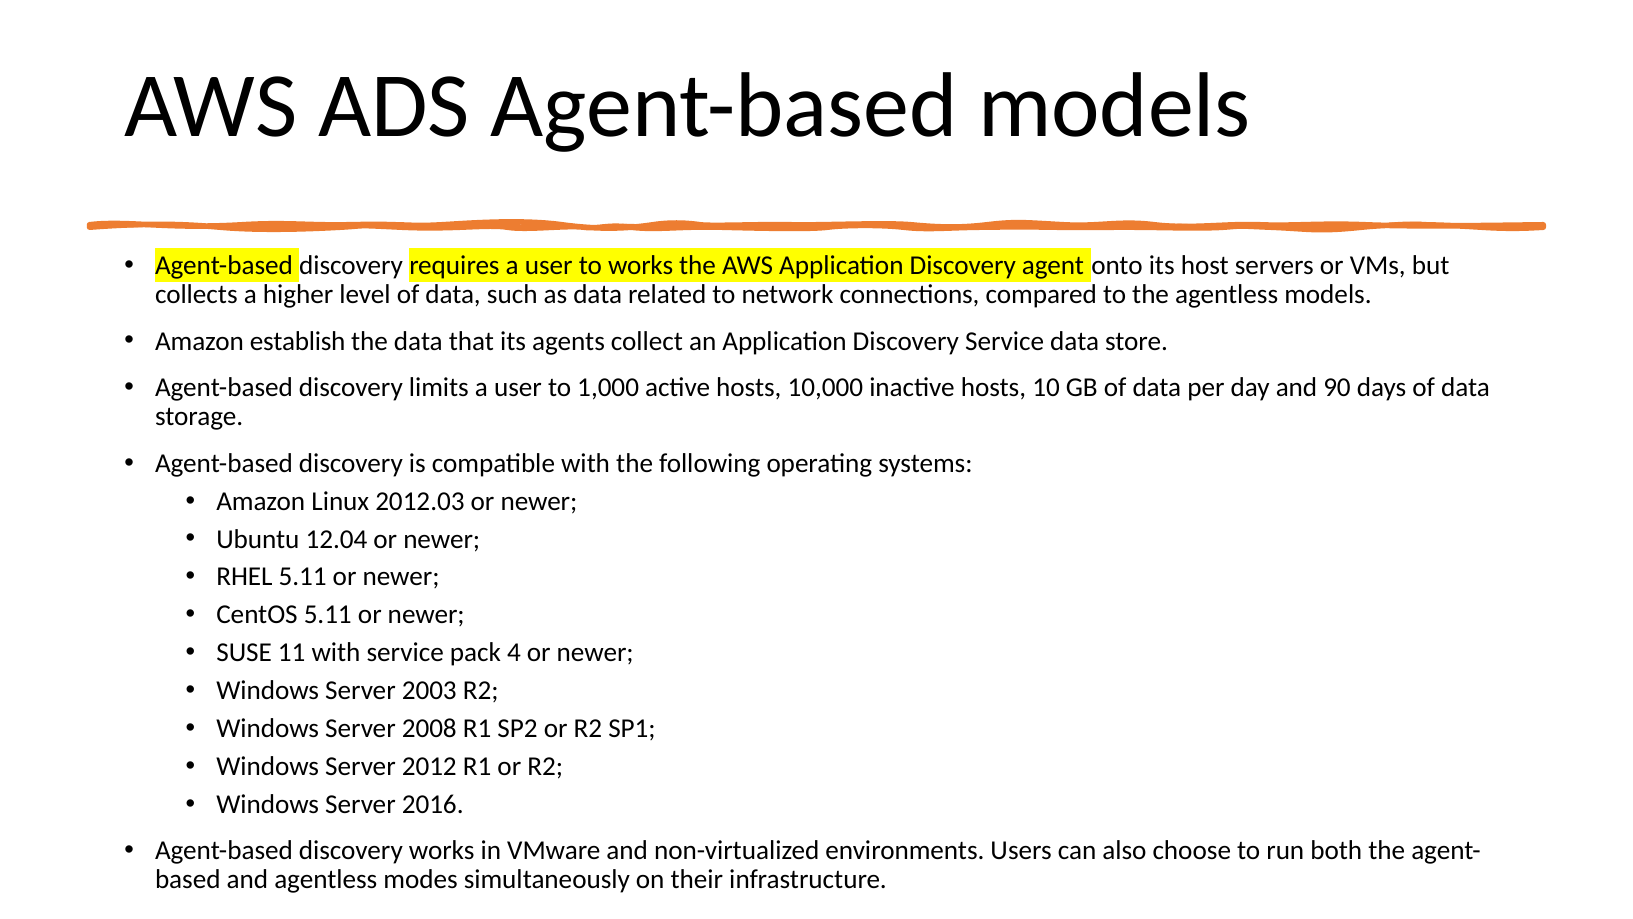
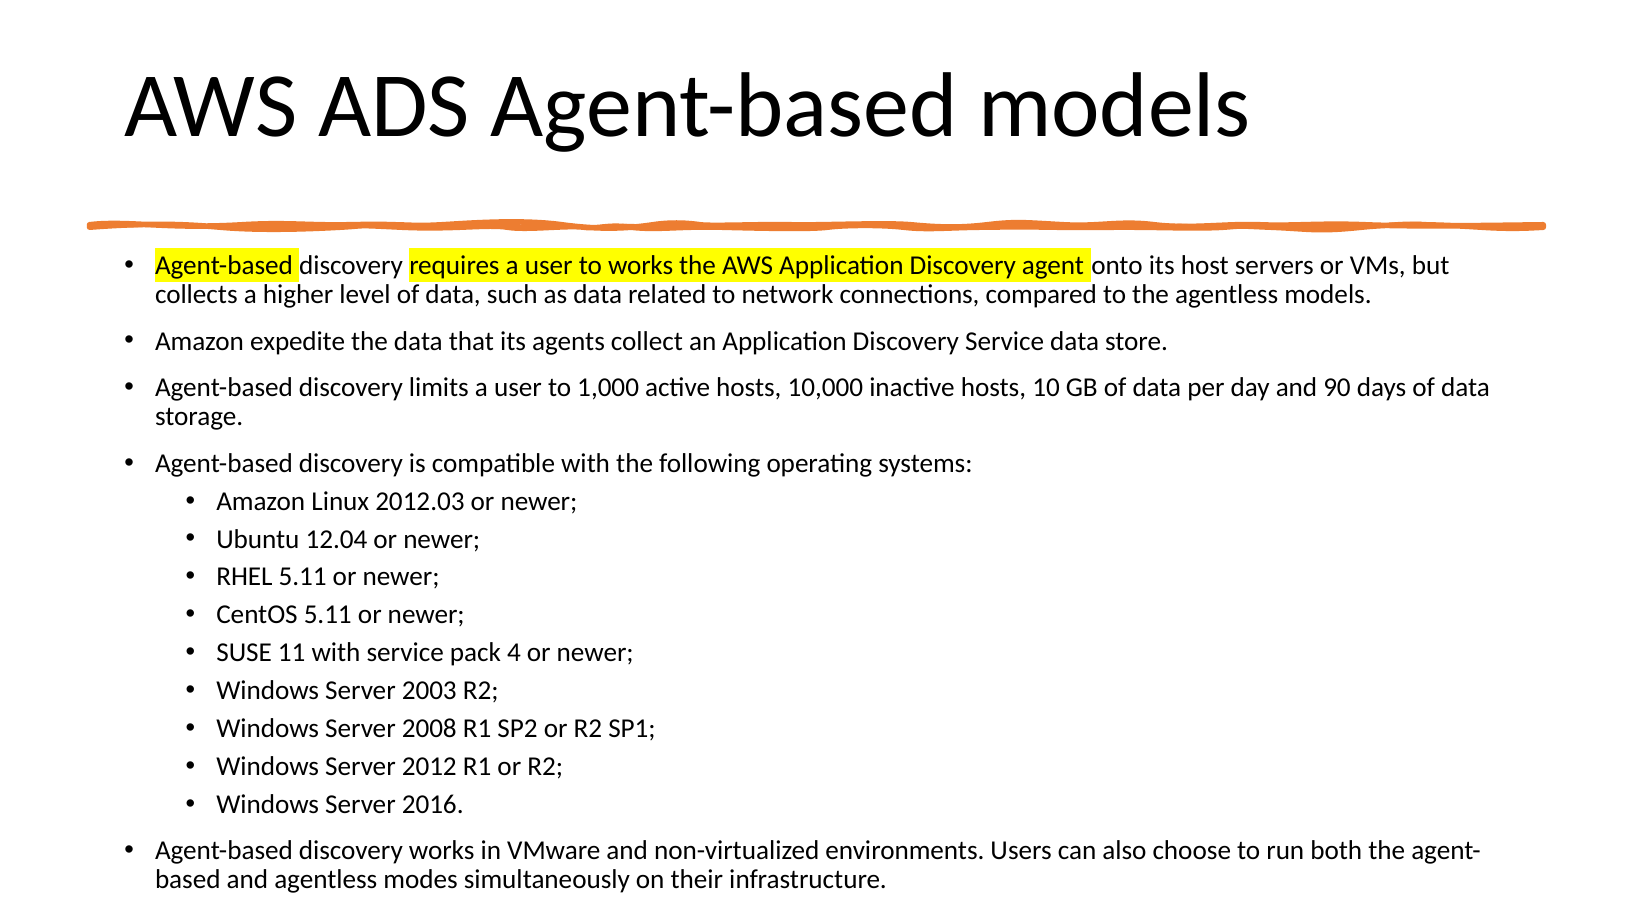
establish: establish -> expedite (298, 341)
